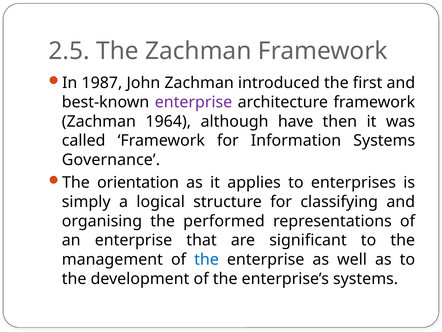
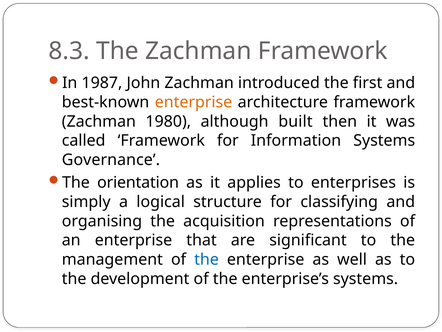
2.5: 2.5 -> 8.3 (69, 51)
enterprise colour: purple -> orange (194, 102)
1964: 1964 -> 1980 (168, 121)
have: have -> built (295, 121)
performed: performed -> acquisition (224, 221)
